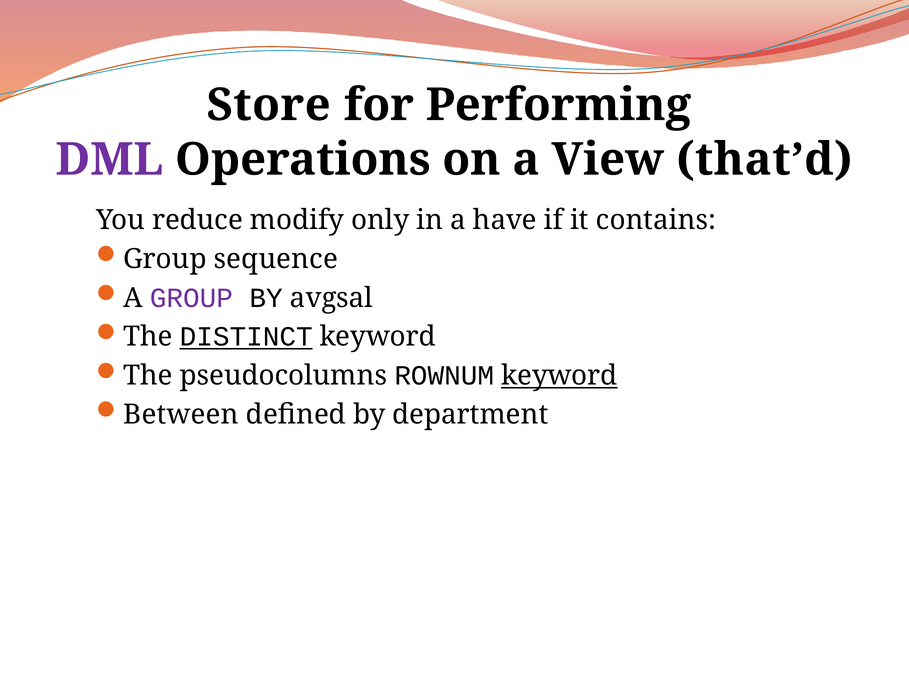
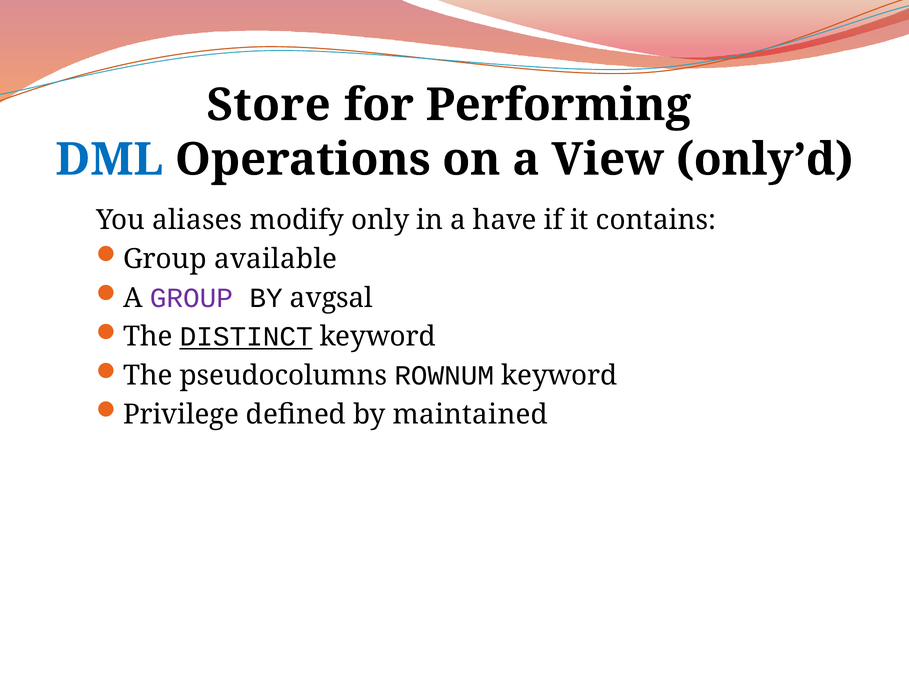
DML colour: purple -> blue (109, 160)
that’d: that’d -> only’d (765, 160)
reduce: reduce -> aliases (197, 220)
sequence: sequence -> available (276, 259)
keyword underline: present -> none (559, 376)
Between: Between -> Privilege (181, 414)
department: department -> maintained (470, 414)
